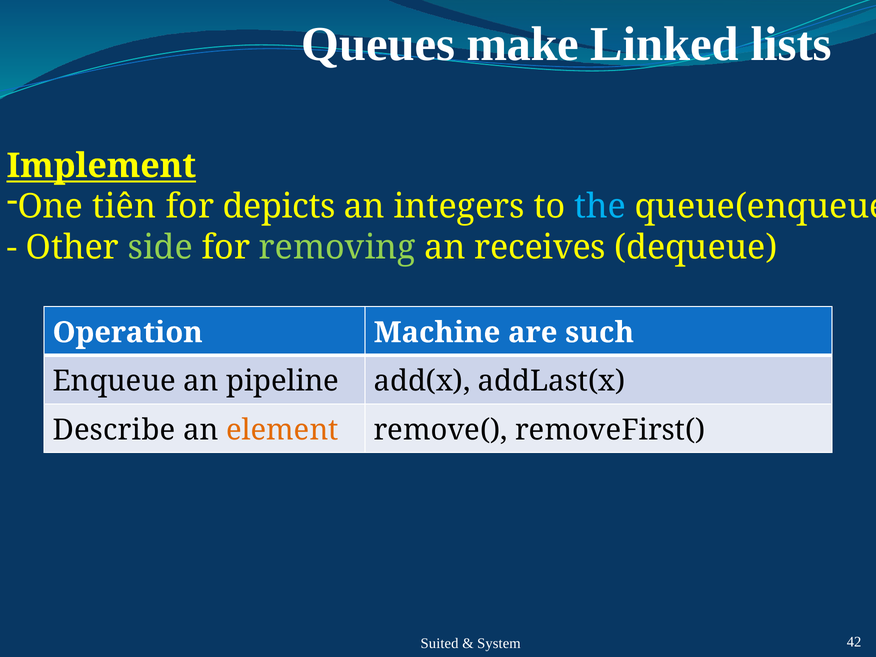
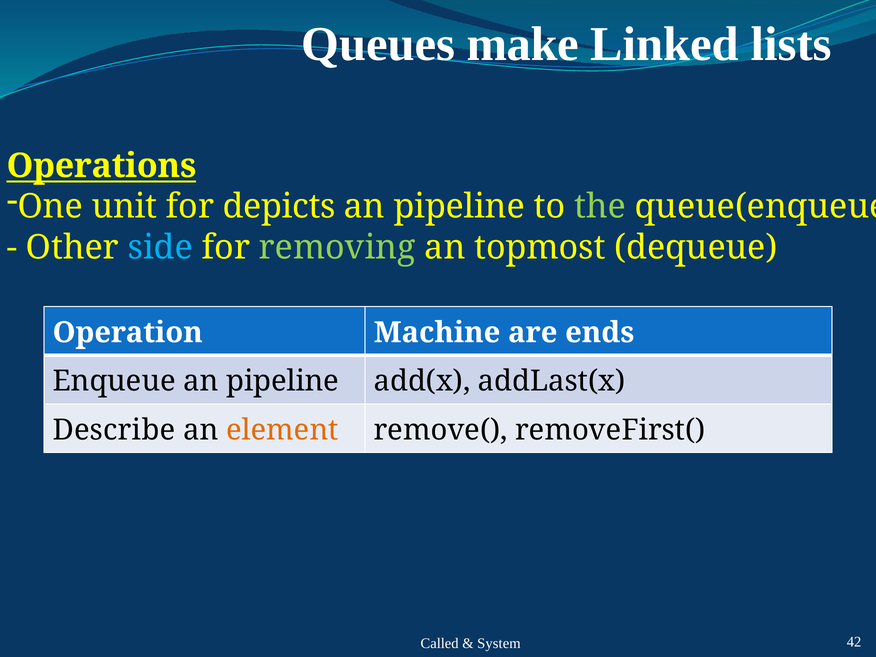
Implement: Implement -> Operations (101, 166)
tiên: tiên -> unit (125, 207)
integers: integers -> pipeline (459, 207)
the colour: light blue -> light green (600, 207)
side colour: light green -> light blue (160, 248)
receives: receives -> topmost (540, 248)
such: such -> ends (600, 333)
Suited: Suited -> Called (440, 643)
